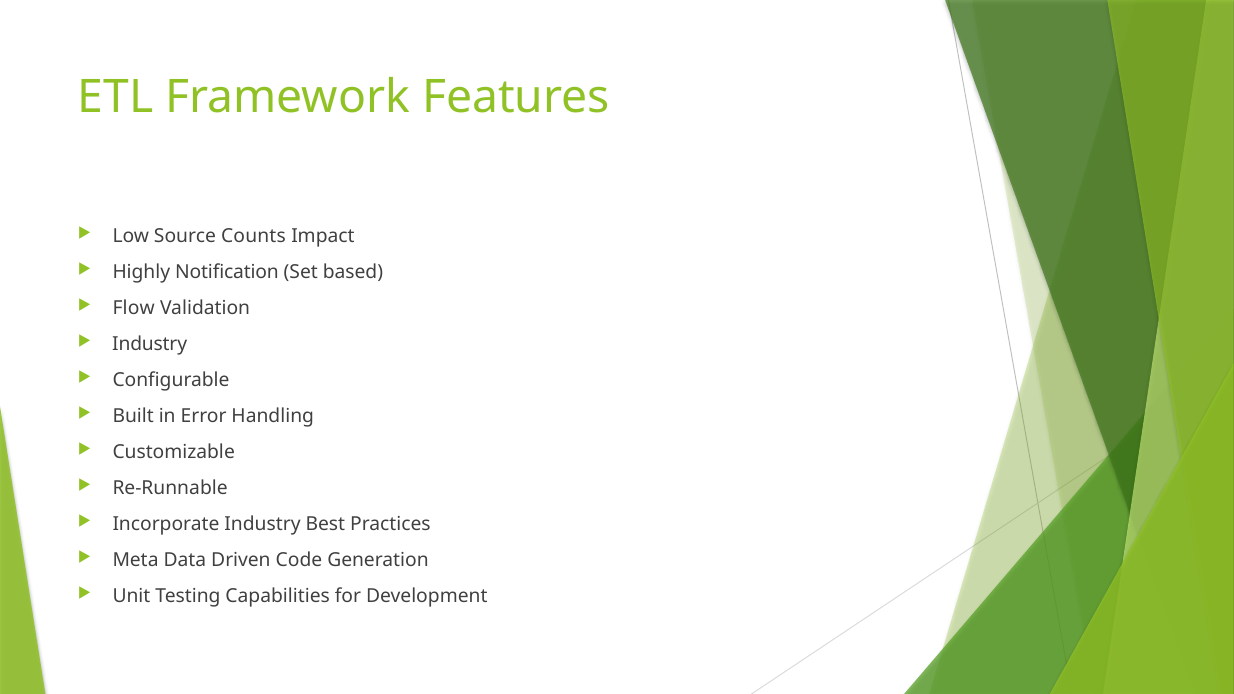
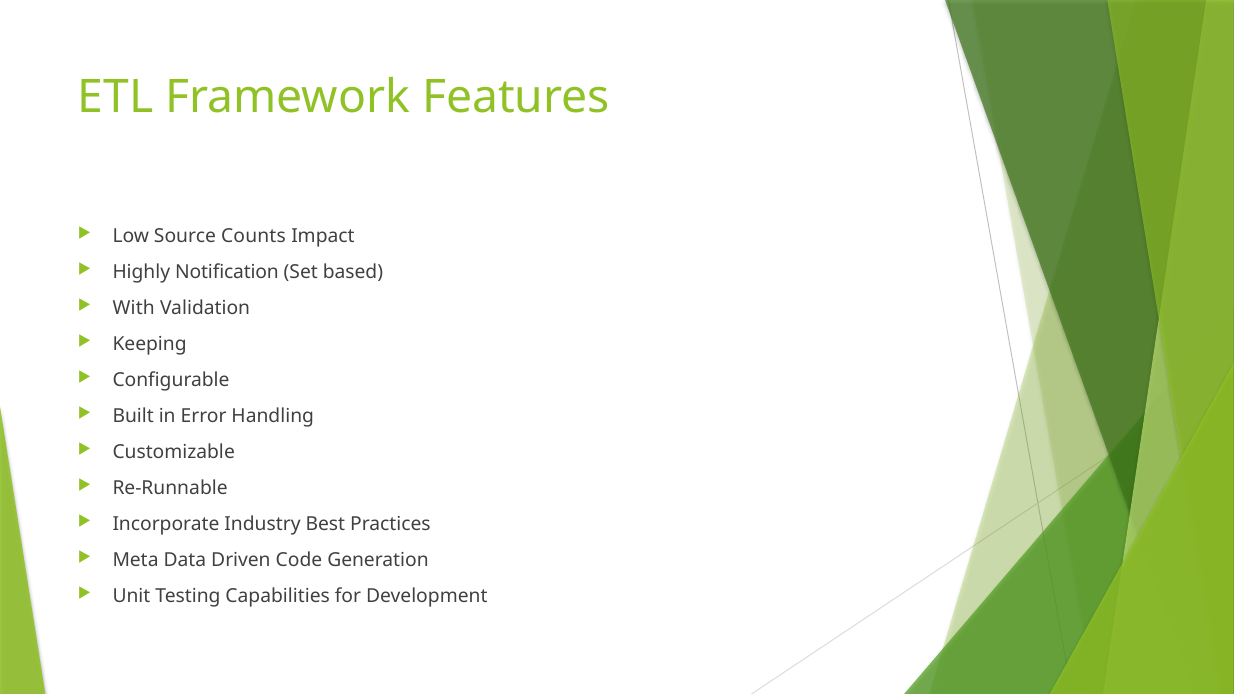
Flow: Flow -> With (134, 308)
Industry: Industry -> Keeping (150, 344)
